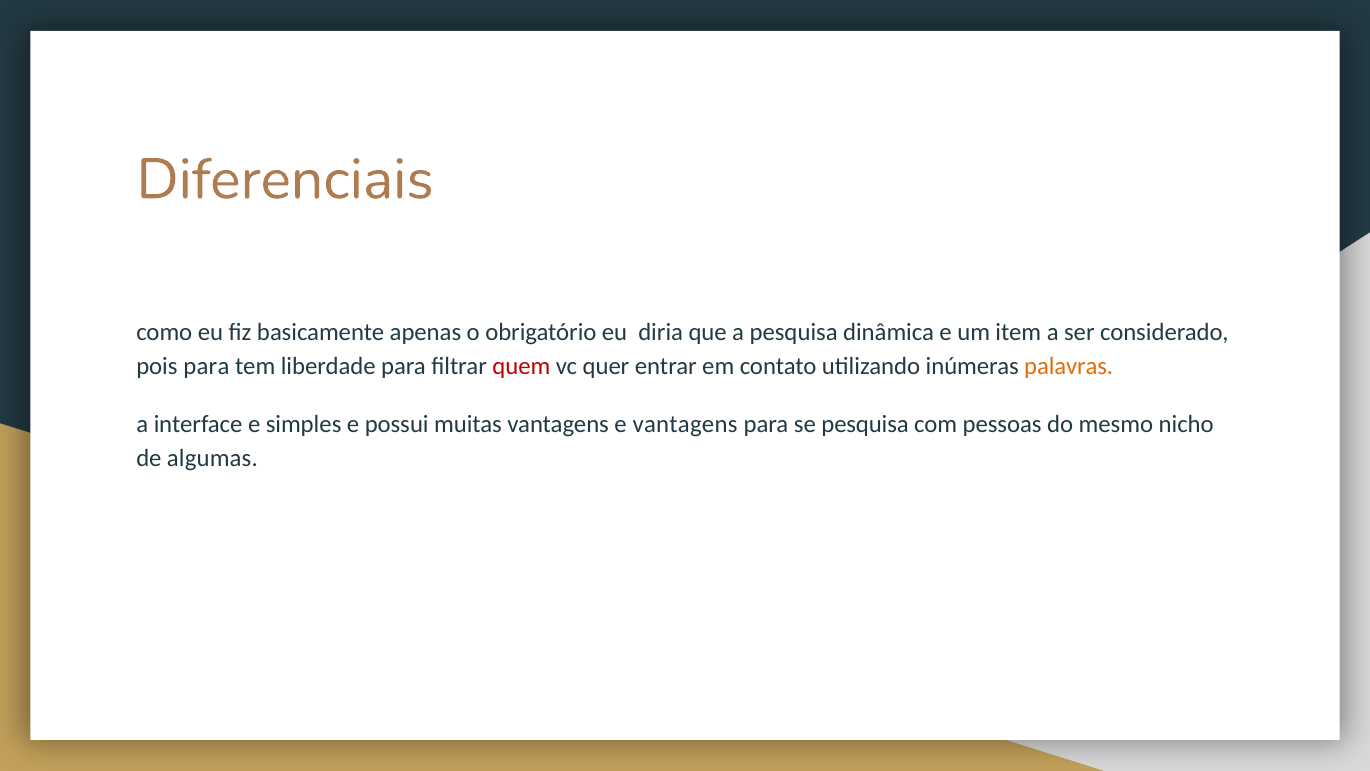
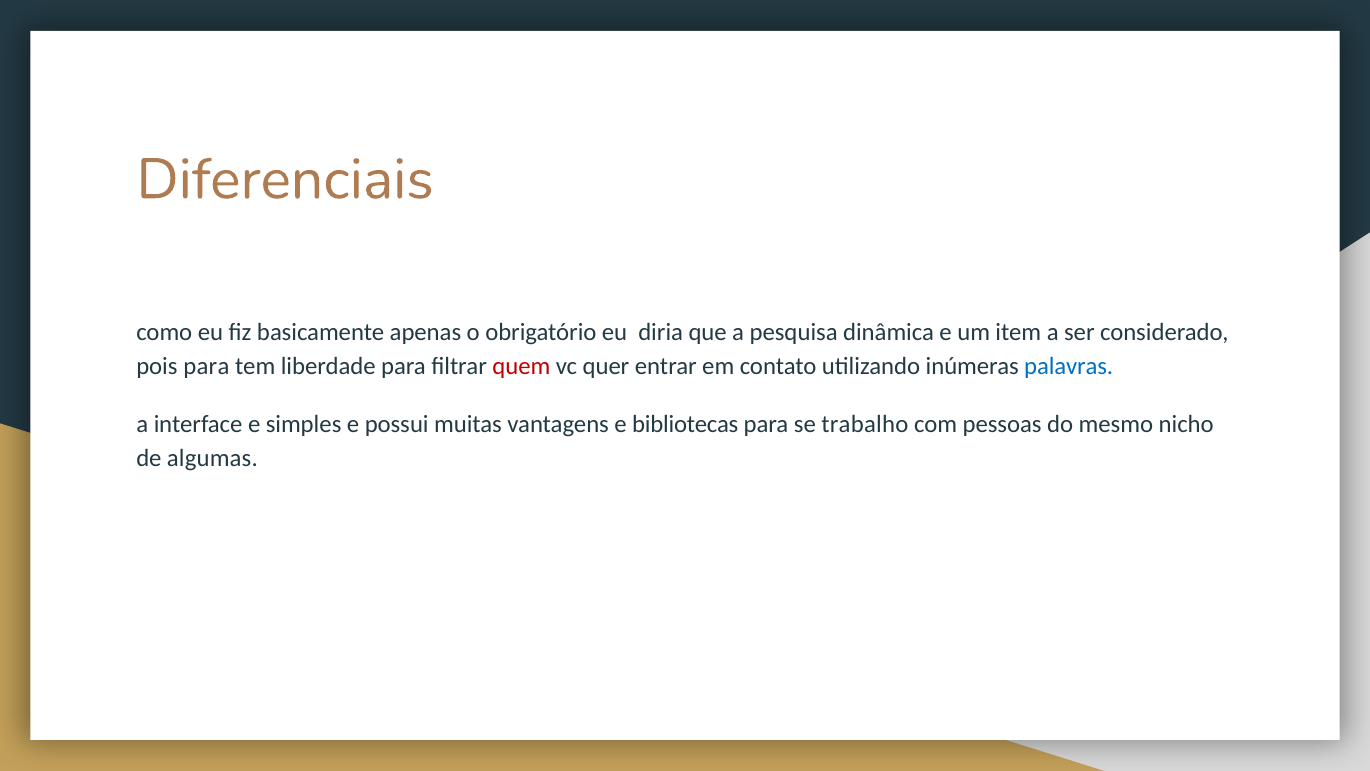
palavras colour: orange -> blue (1069, 366)
e vantagens: vantagens -> bibliotecas (685, 424)
se pesquisa: pesquisa -> trabalho (865, 424)
